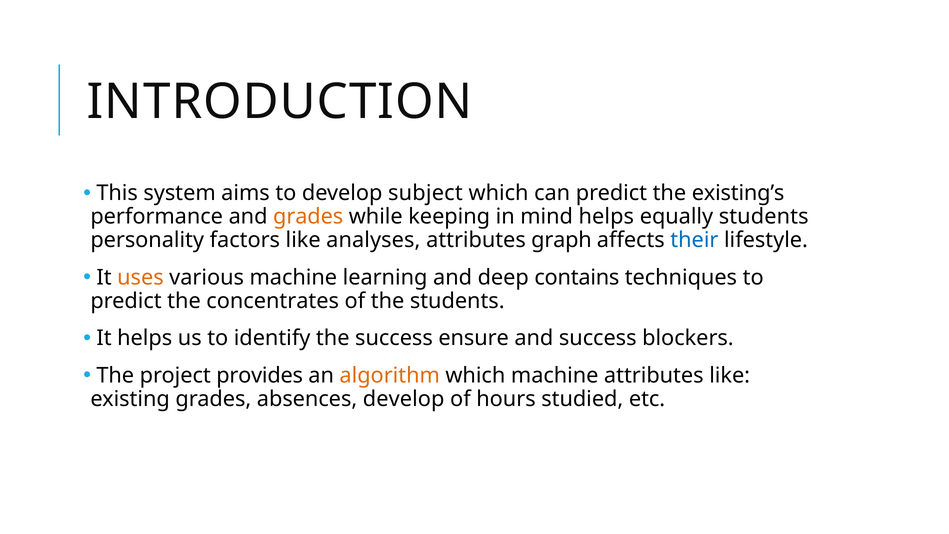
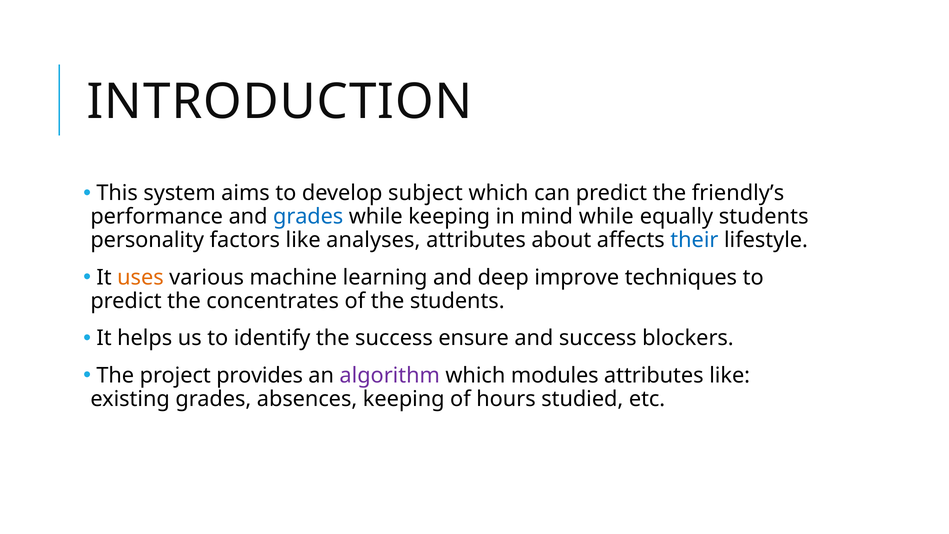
existing’s: existing’s -> friendly’s (738, 193)
grades colour: orange -> blue (308, 217)
mind helps: helps -> while (606, 217)
graph: graph -> about (561, 240)
contains: contains -> improve (577, 277)
algorithm colour: orange -> purple (390, 375)
which machine: machine -> modules (555, 375)
absences develop: develop -> keeping (404, 399)
